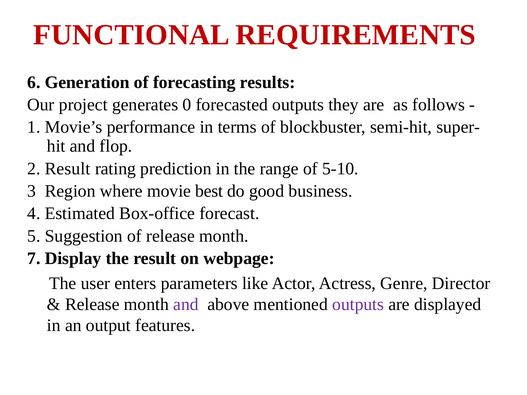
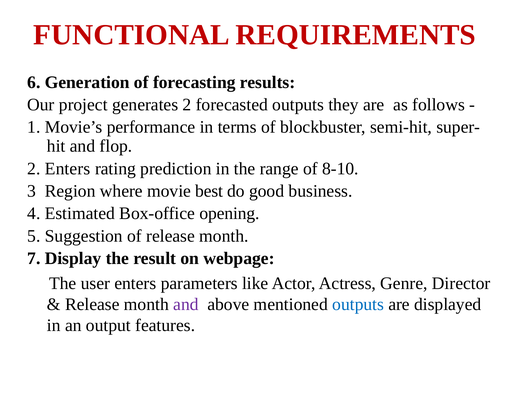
generates 0: 0 -> 2 (187, 105)
2 Result: Result -> Enters (68, 169)
5-10: 5-10 -> 8-10 (340, 169)
forecast: forecast -> opening (230, 214)
outputs colour: purple -> blue (358, 304)
